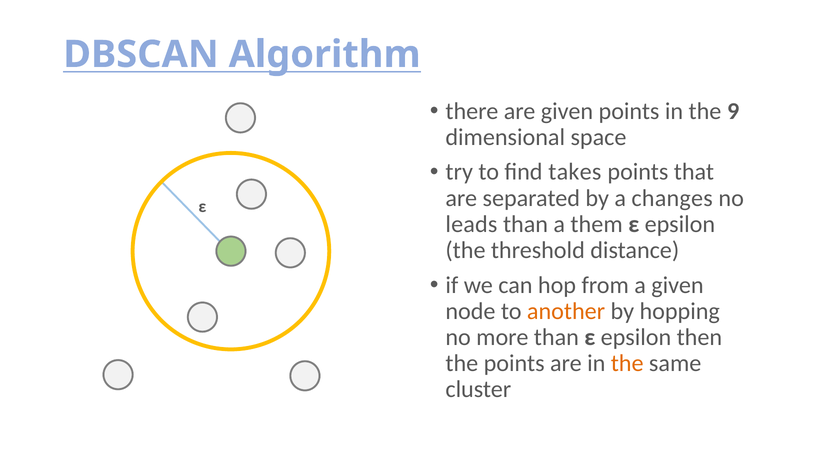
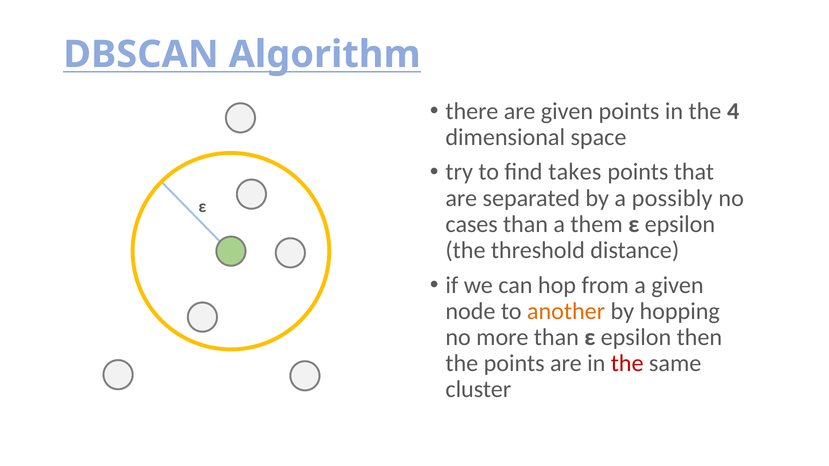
9: 9 -> 4 (733, 111)
changes: changes -> possibly (672, 198)
leads: leads -> cases (472, 224)
the colour: orange -> red (627, 364)
